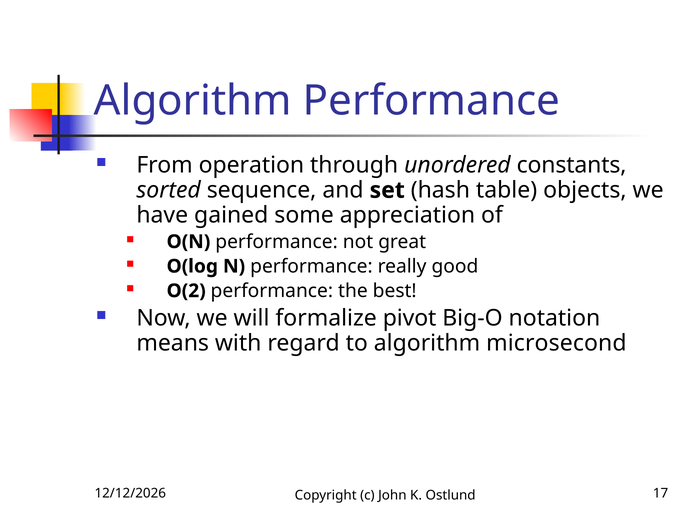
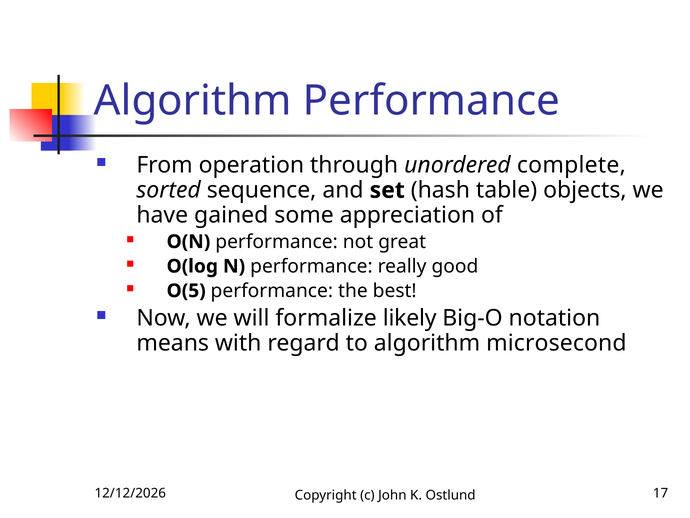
constants: constants -> complete (571, 165)
O(2: O(2 -> O(5 (186, 291)
pivot: pivot -> likely (410, 318)
